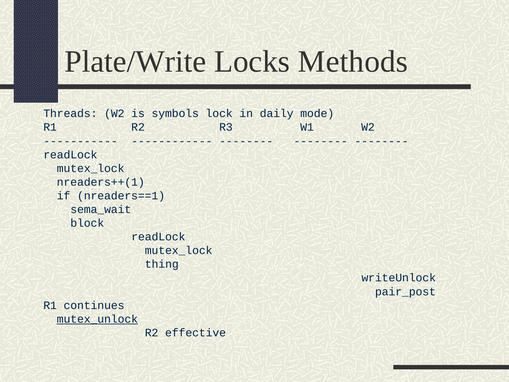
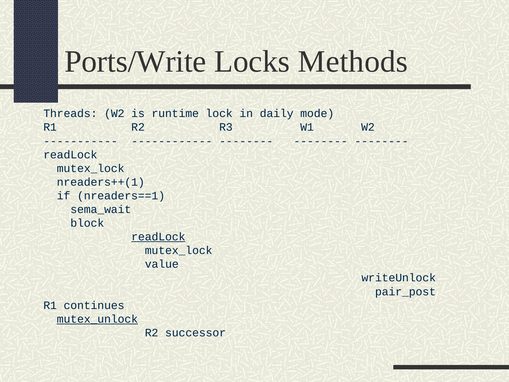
Plate/Write: Plate/Write -> Ports/Write (135, 62)
symbols: symbols -> runtime (175, 113)
readLock underline: none -> present (158, 237)
thing: thing -> value (162, 264)
effective: effective -> successor (196, 332)
